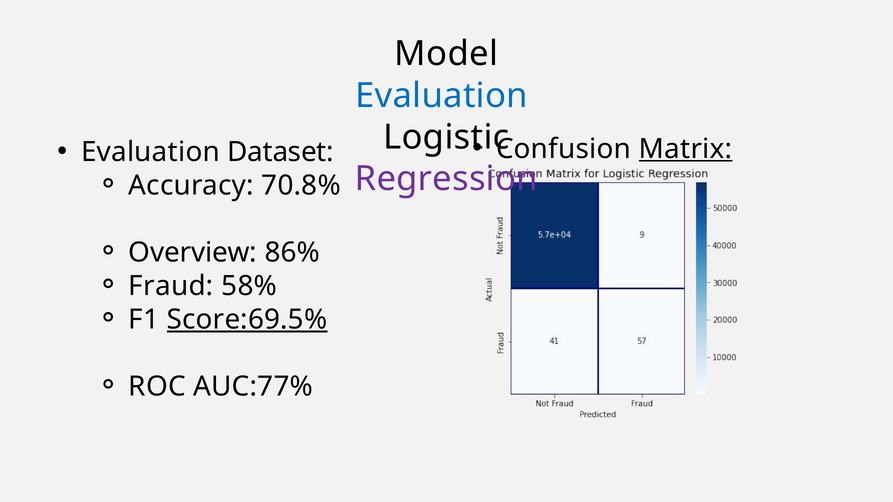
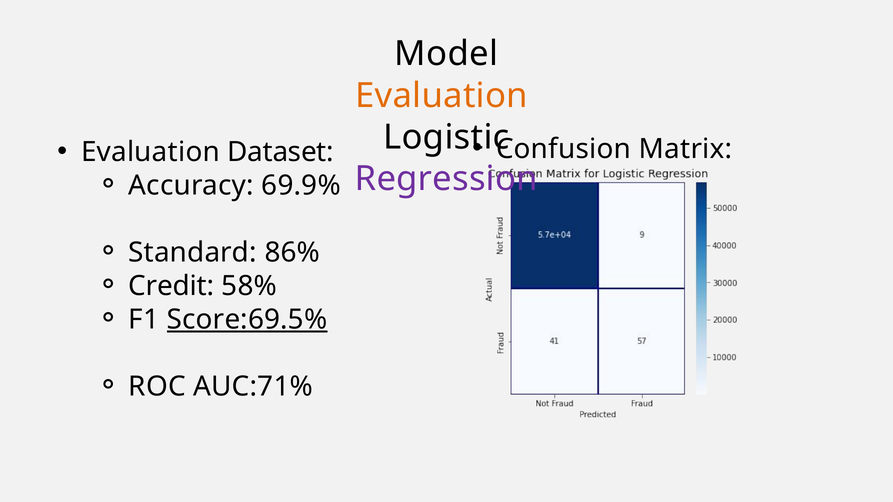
Evaluation colour: blue -> orange (442, 96)
Matrix underline: present -> none (685, 149)
70.8%: 70.8% -> 69.9% (301, 186)
Overview: Overview -> Standard (193, 253)
Fraud: Fraud -> Credit (171, 286)
AUC:77%: AUC:77% -> AUC:71% (253, 387)
